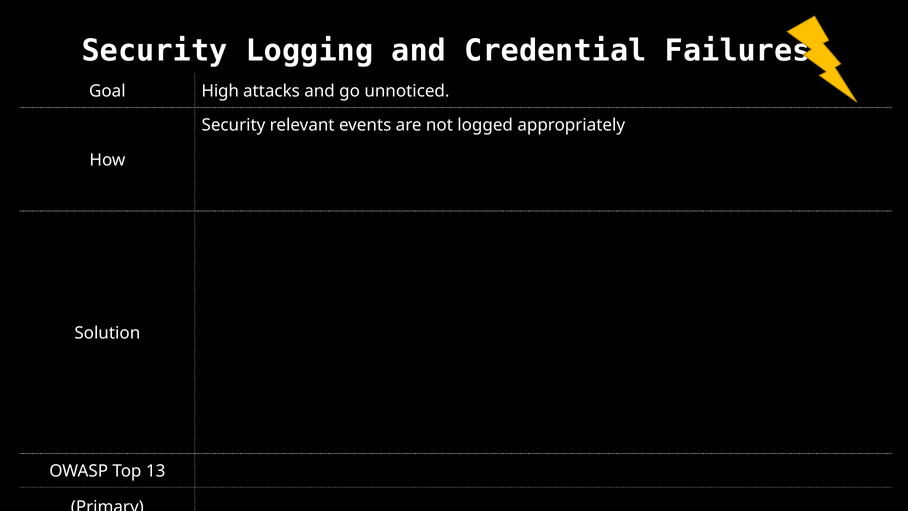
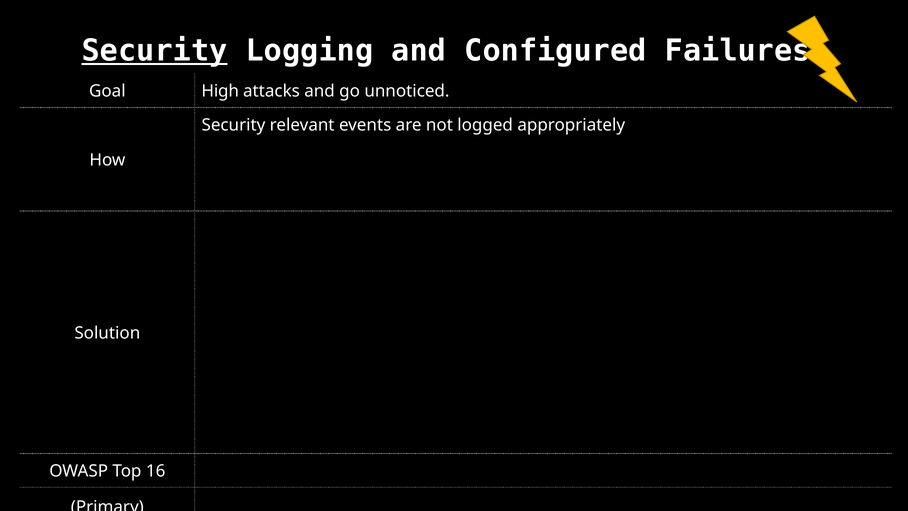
Security underline: none -> present (155, 51)
Credential: Credential -> Configured (555, 51)
13: 13 -> 16 (156, 471)
